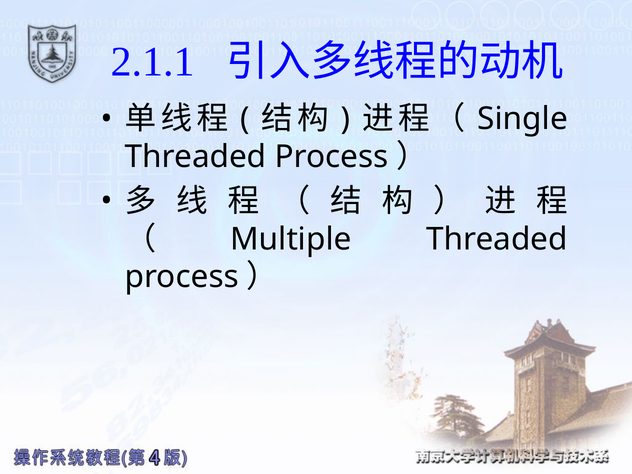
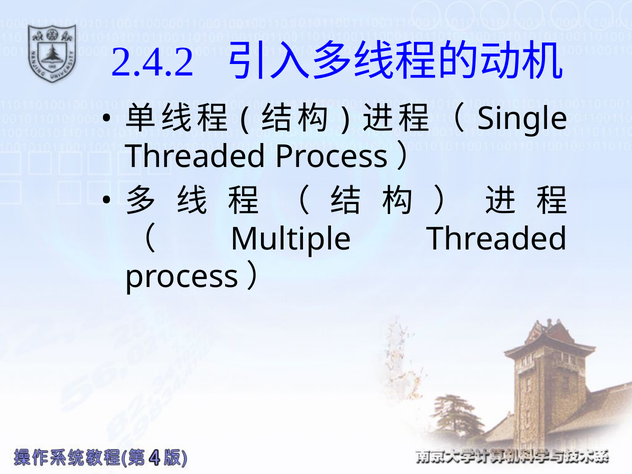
2.1.1: 2.1.1 -> 2.4.2 (153, 62)
